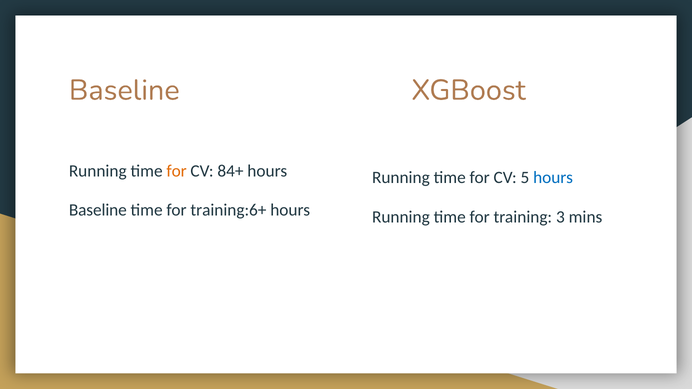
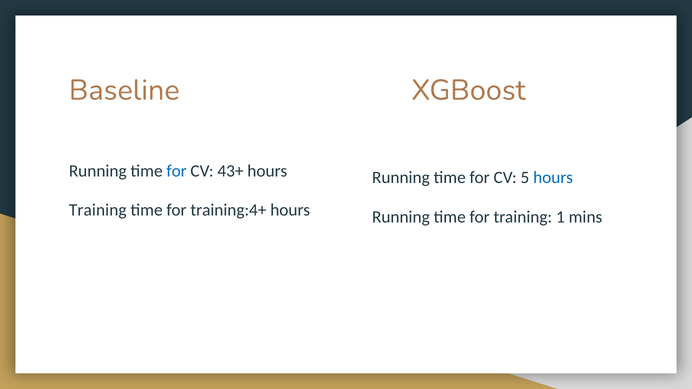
for colour: orange -> blue (177, 171)
84+: 84+ -> 43+ (230, 171)
Baseline: Baseline -> Training (98, 210)
training:6+: training:6+ -> training:4+ (228, 210)
3: 3 -> 1 (560, 217)
